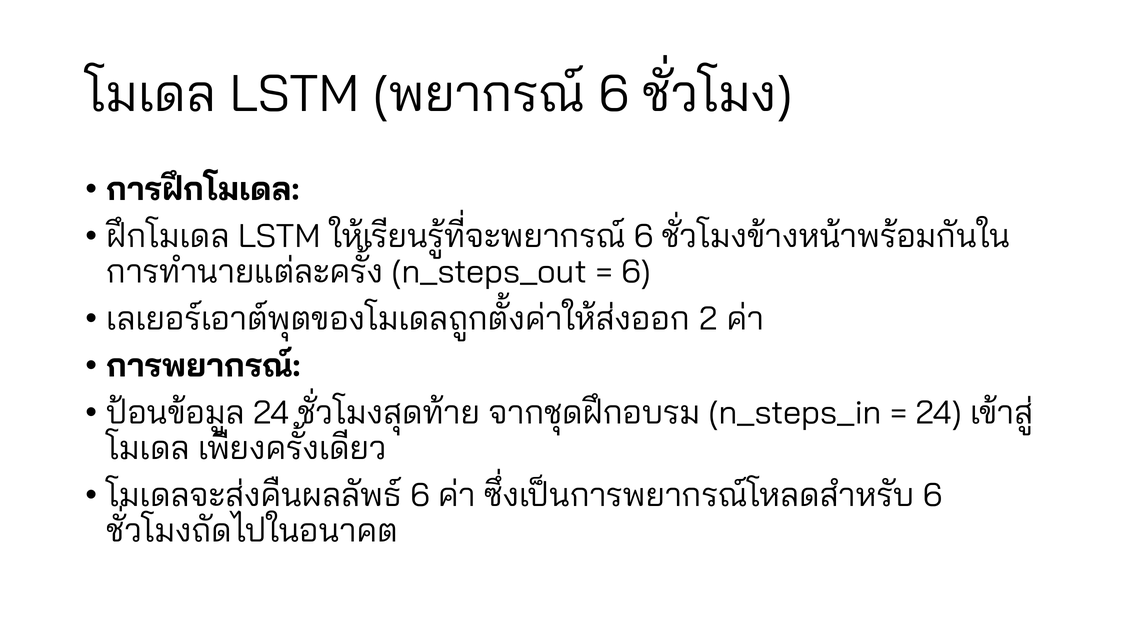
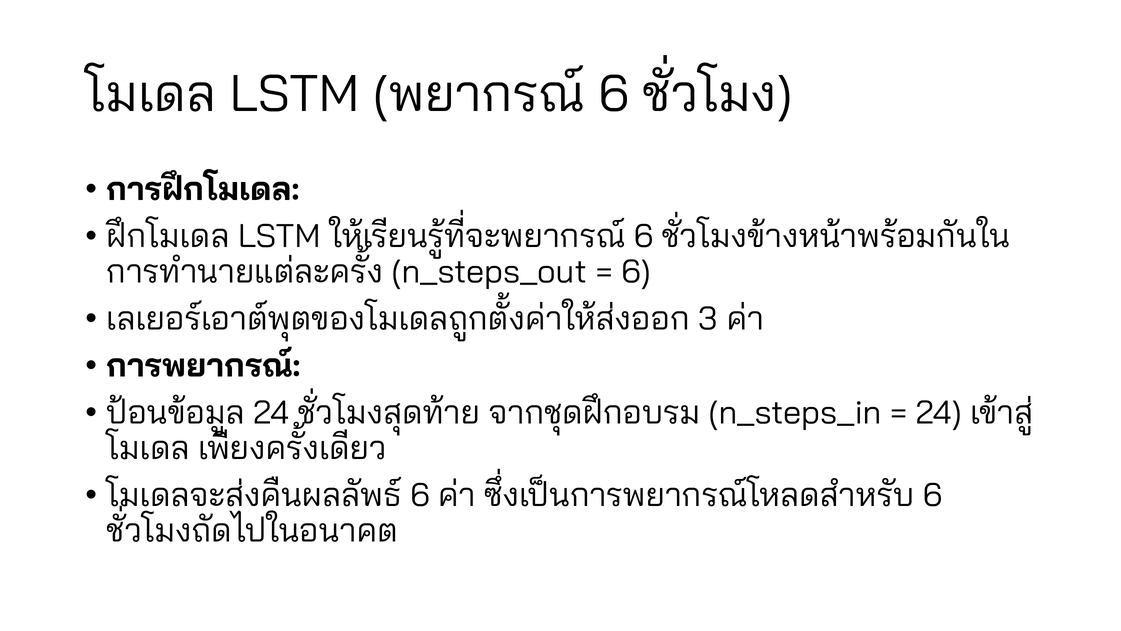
2: 2 -> 3 (708, 319)
